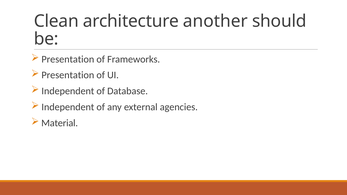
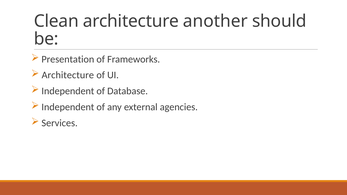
Presentation: Presentation -> Architecture (68, 75)
Material: Material -> Services (60, 123)
